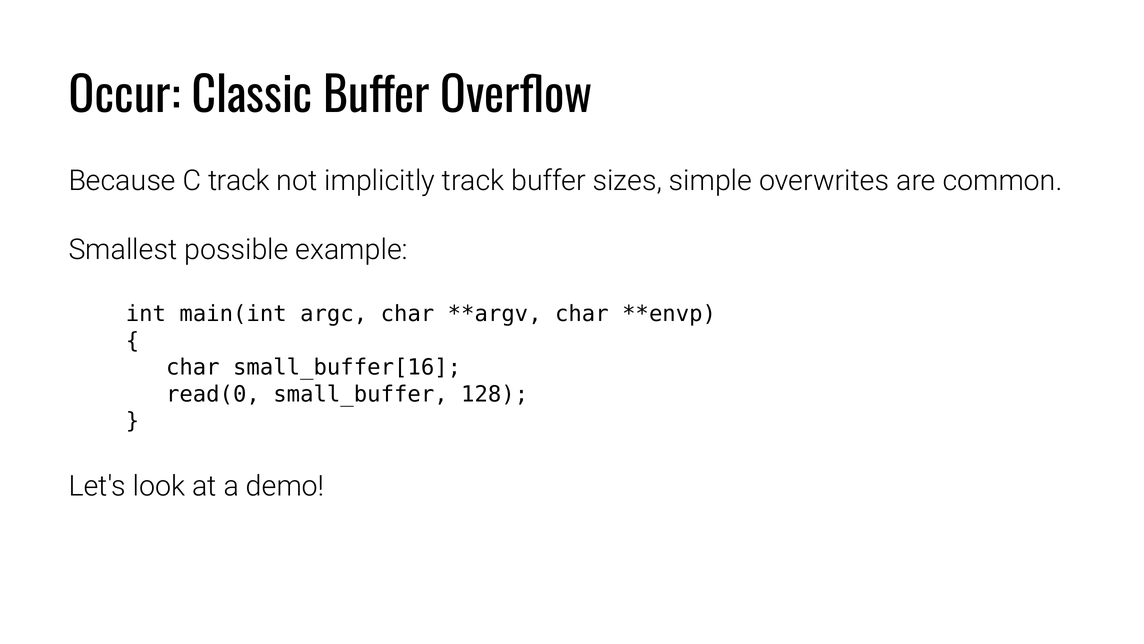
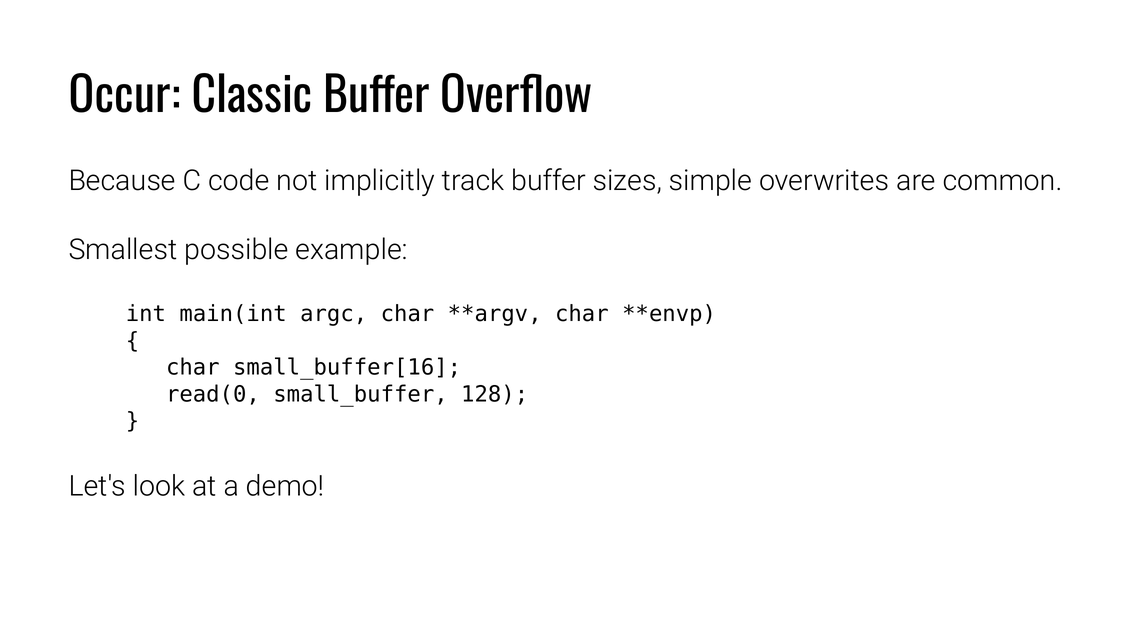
C track: track -> code (239, 181)
